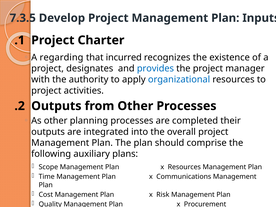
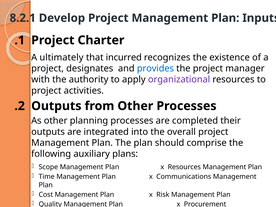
7.3.5: 7.3.5 -> 8.2.1 (23, 18)
regarding: regarding -> ultimately (61, 57)
organizational colour: blue -> purple (179, 80)
